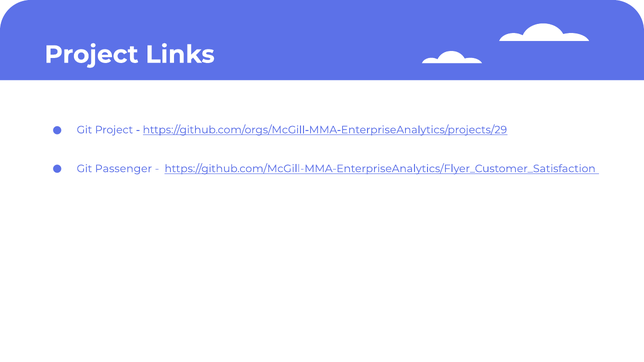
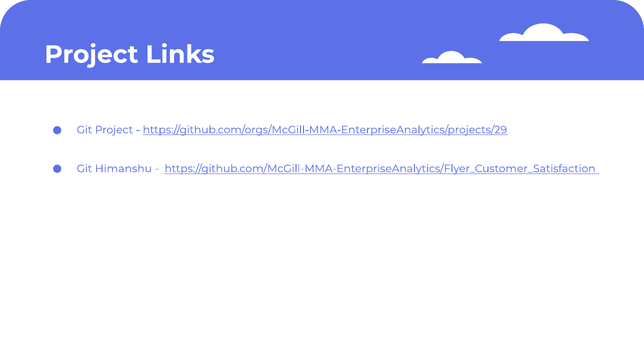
Passenger: Passenger -> Himanshu (123, 169)
